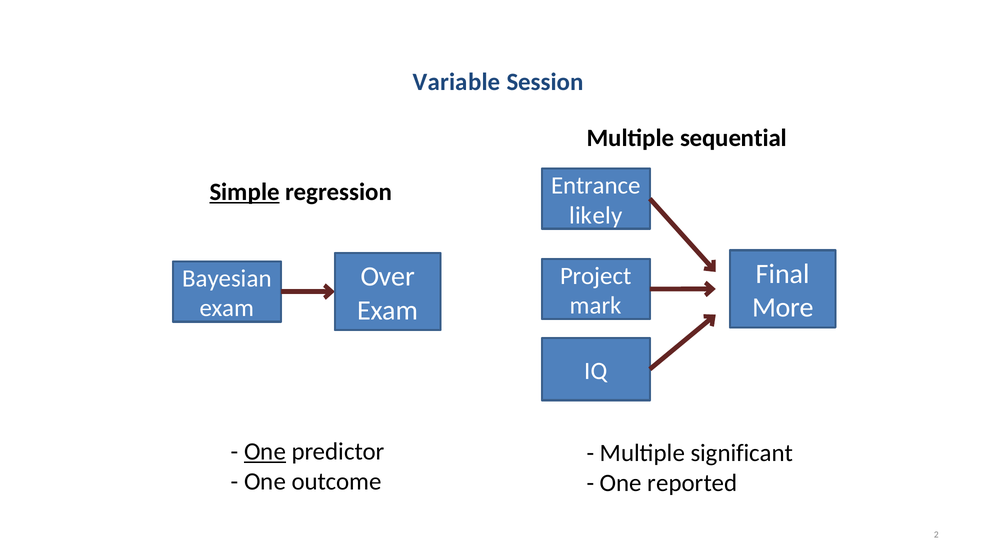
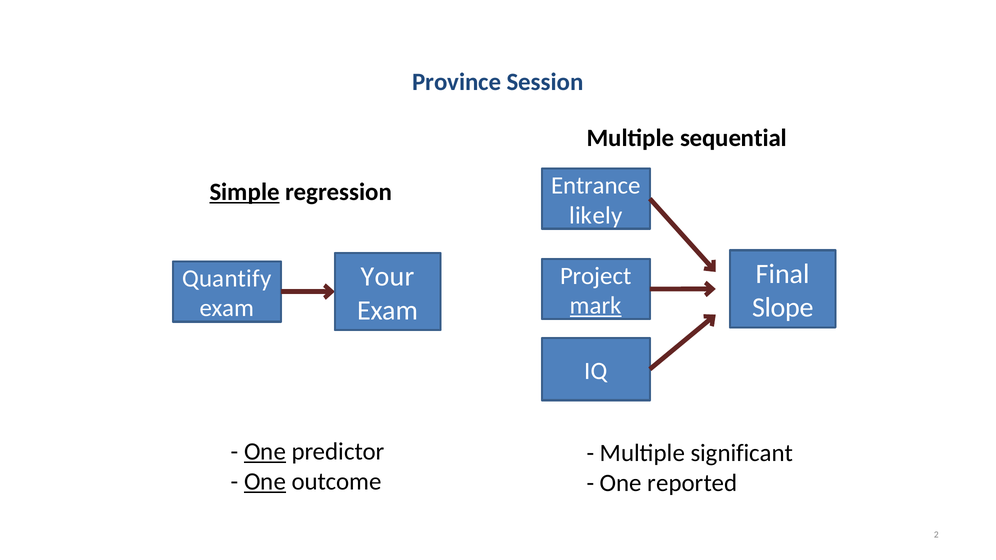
Variable: Variable -> Province (457, 82)
Over: Over -> Your (388, 277)
Bayesian: Bayesian -> Quantify (227, 279)
mark underline: none -> present (596, 306)
More: More -> Slope (783, 308)
One underline: none -> present (265, 482)
